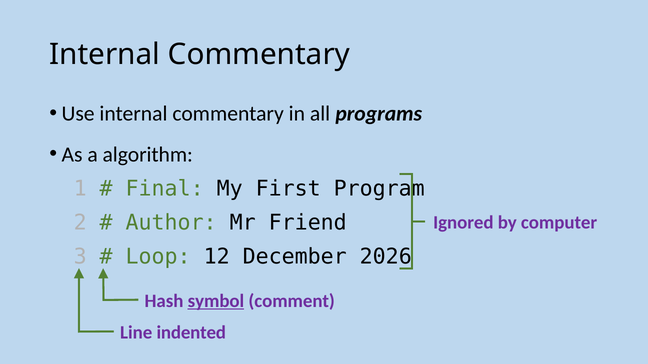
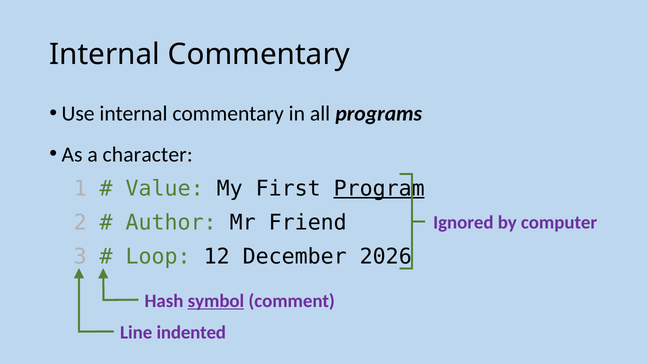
algorithm: algorithm -> character (148, 155)
Final: Final -> Value (165, 189)
Program underline: none -> present (379, 189)
